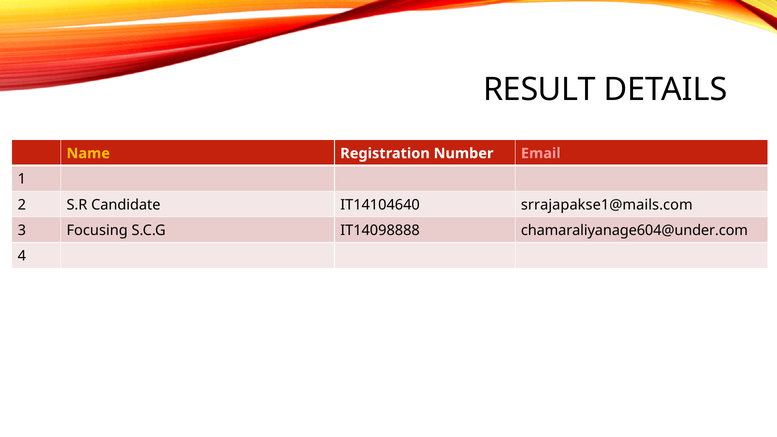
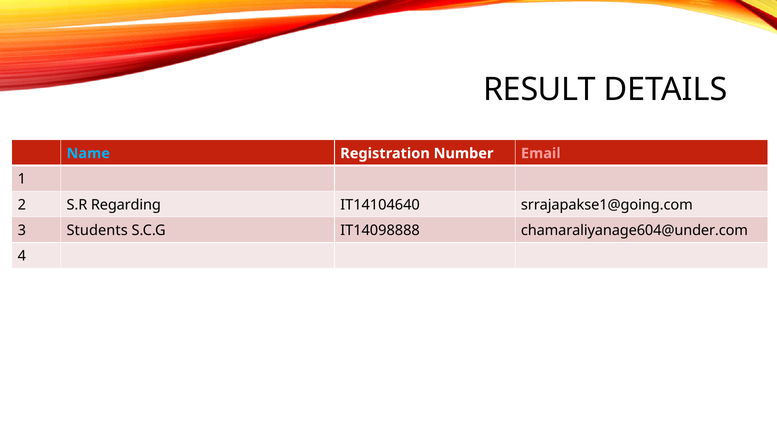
Name colour: yellow -> light blue (88, 153)
Candidate: Candidate -> Regarding (126, 205)
srrajapakse1@mails.com: srrajapakse1@mails.com -> srrajapakse1@going.com (607, 205)
Focusing: Focusing -> Students (97, 230)
